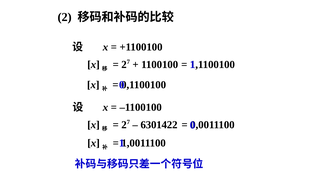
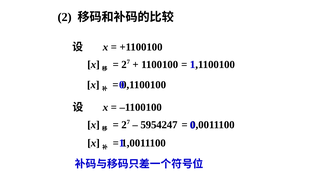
6301422: 6301422 -> 5954247 (159, 125)
